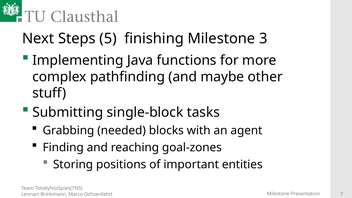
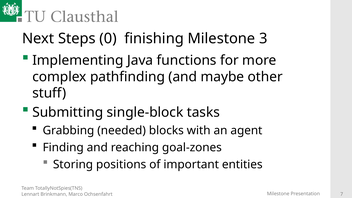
5: 5 -> 0 (108, 39)
